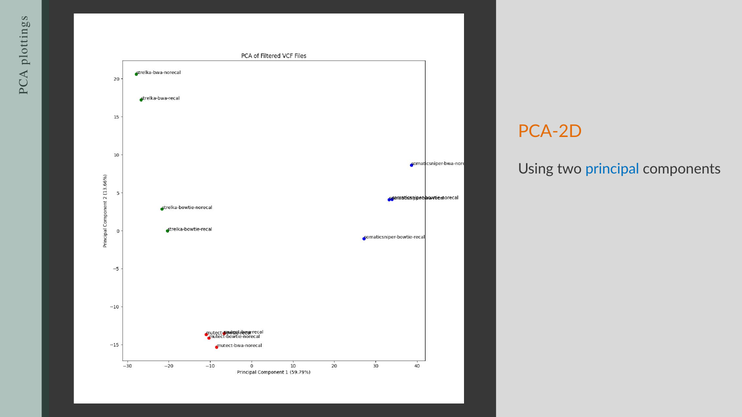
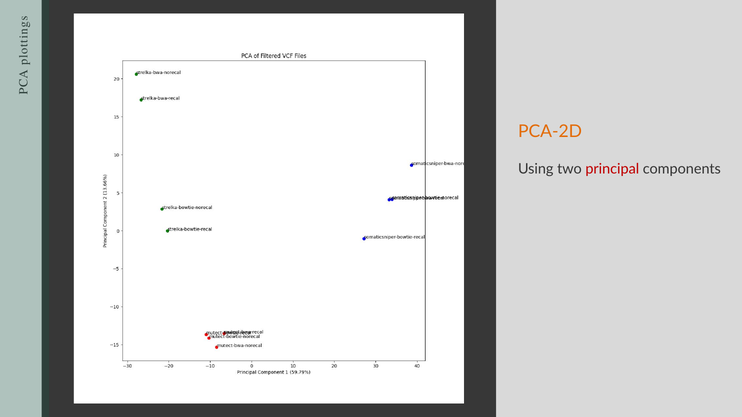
principal colour: blue -> red (612, 169)
